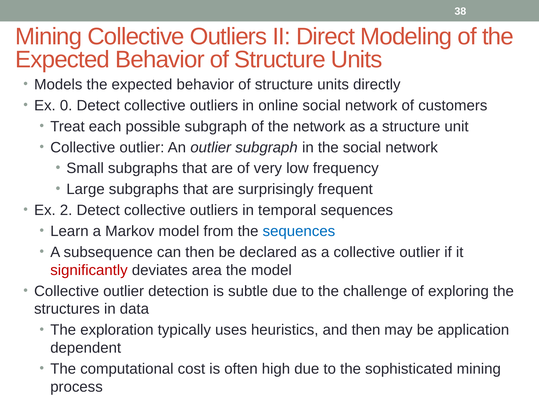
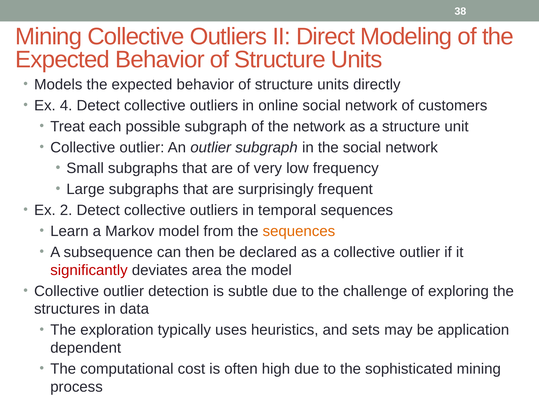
0: 0 -> 4 (66, 106)
sequences colour: blue -> orange (299, 231)
and then: then -> sets (366, 330)
